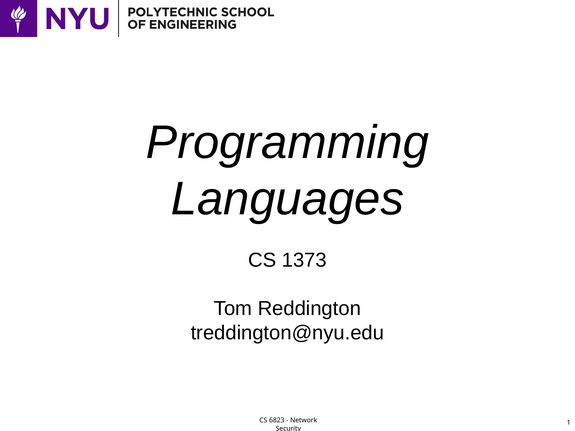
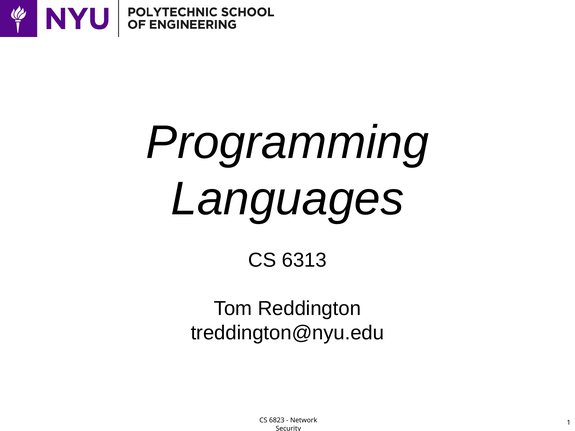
1373: 1373 -> 6313 (304, 260)
